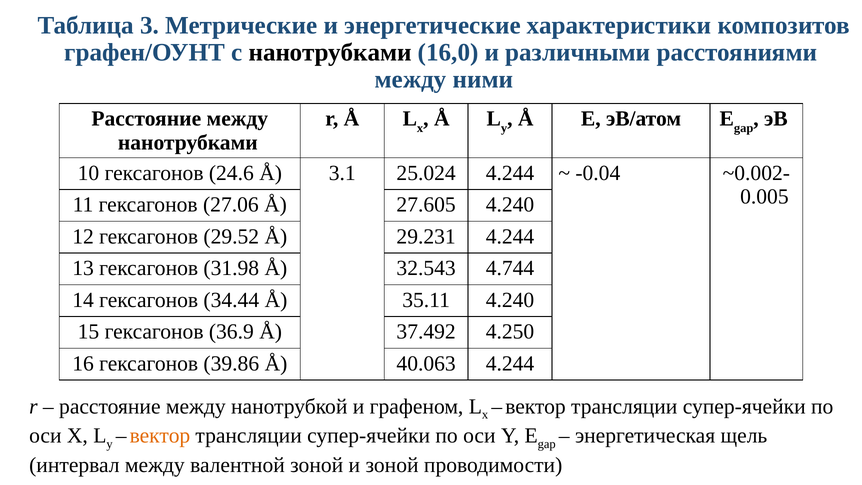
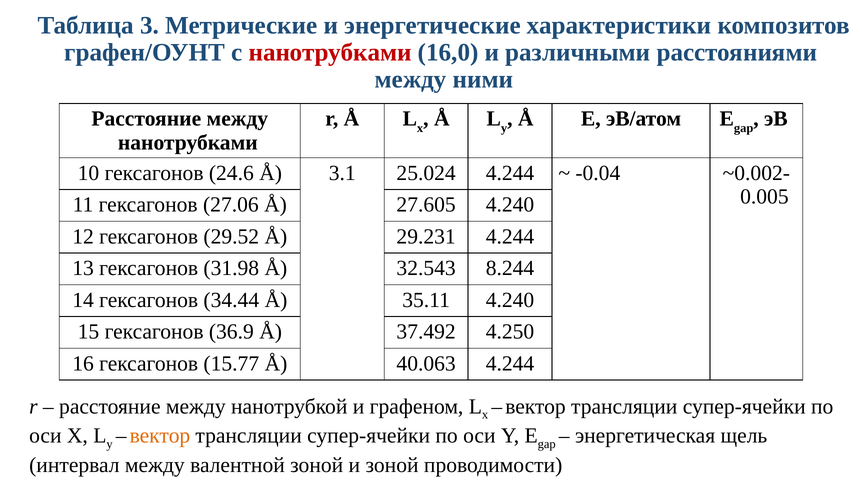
нанотрубками colour: black -> red (330, 53)
4.744: 4.744 -> 8.244 (510, 268)
39.86: 39.86 -> 15.77 (231, 364)
